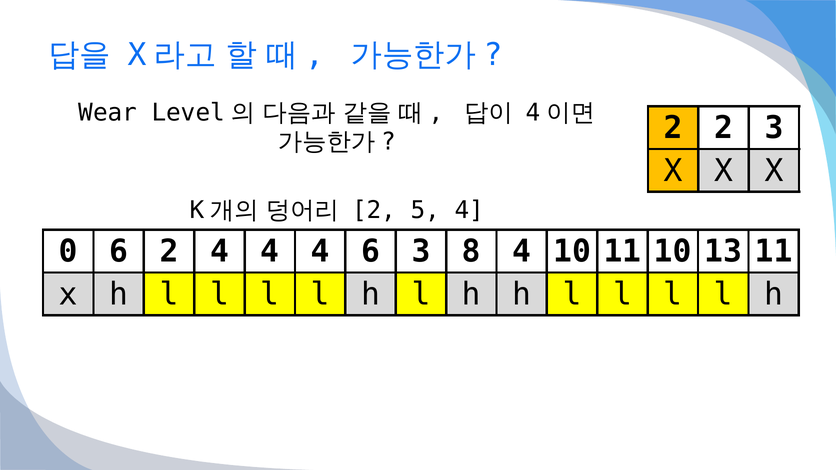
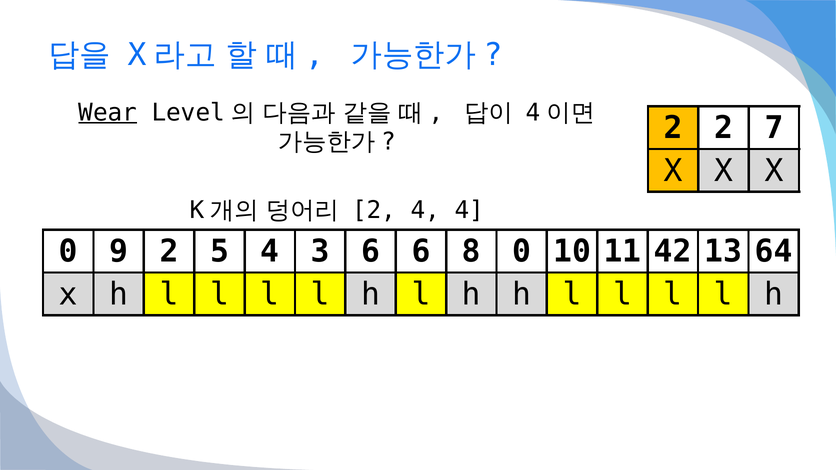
Wear underline: none -> present (108, 113)
2 3: 3 -> 7 (774, 128)
2 5: 5 -> 4 (425, 210)
0 6: 6 -> 9 (119, 252)
2 4: 4 -> 5 (219, 252)
4: 4 -> 3 (320, 252)
6 3: 3 -> 6 (421, 252)
8 4: 4 -> 0 (522, 252)
11 10: 10 -> 42 (673, 252)
13 11: 11 -> 64 (774, 252)
